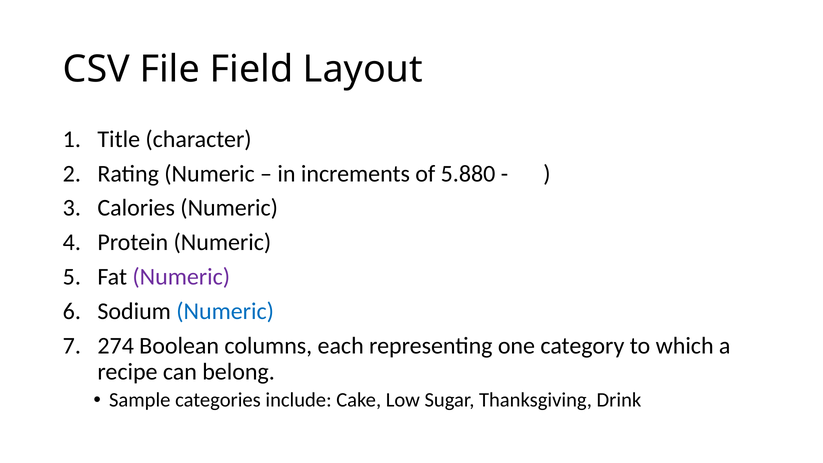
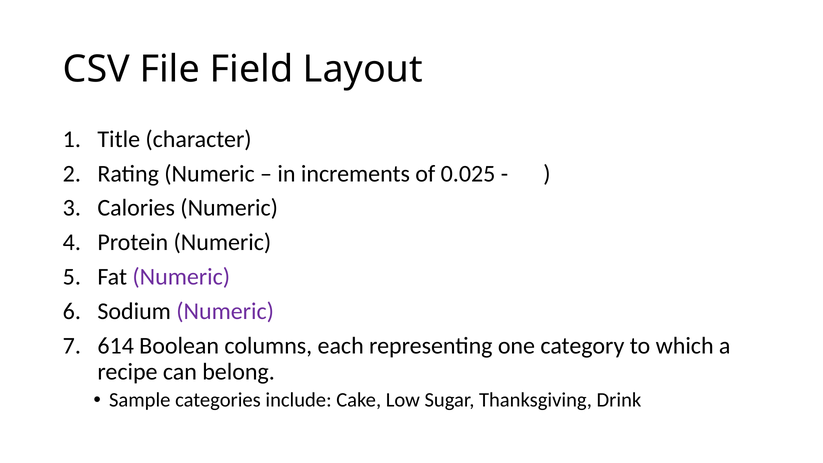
5.880: 5.880 -> 0.025 (468, 174)
Numeric colour: blue -> purple (225, 311)
274: 274 -> 614 (116, 346)
